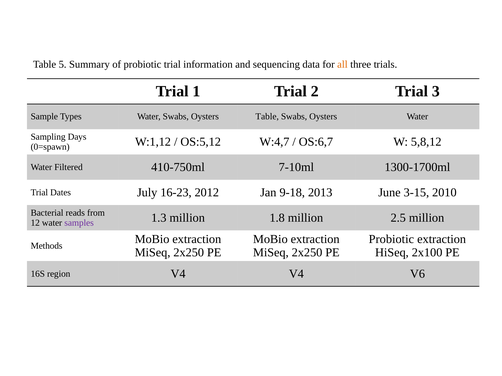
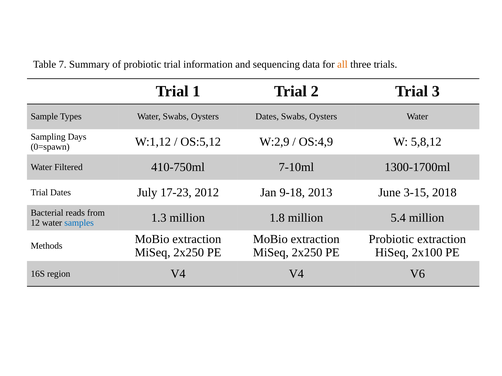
5: 5 -> 7 (63, 64)
Oysters Table: Table -> Dates (267, 117)
W:4,7: W:4,7 -> W:2,9 (274, 142)
OS:6,7: OS:6,7 -> OS:4,9 (316, 142)
16-23: 16-23 -> 17-23 (176, 193)
2010: 2010 -> 2018 (444, 193)
samples colour: purple -> blue (79, 223)
2.5: 2.5 -> 5.4 (398, 218)
